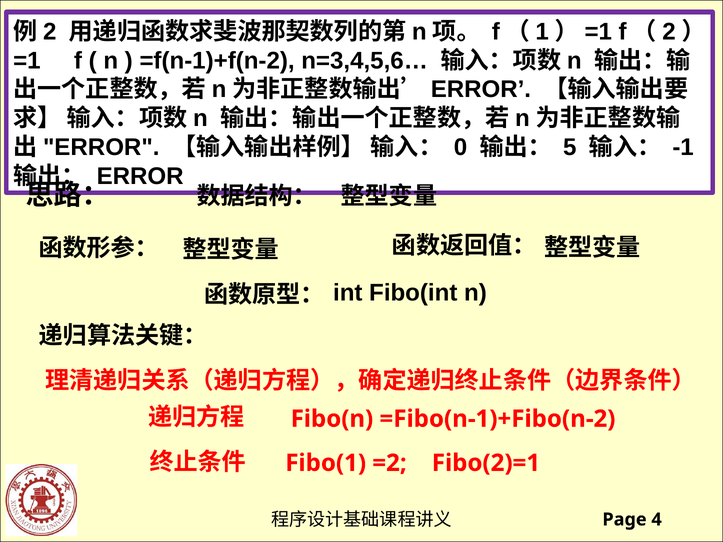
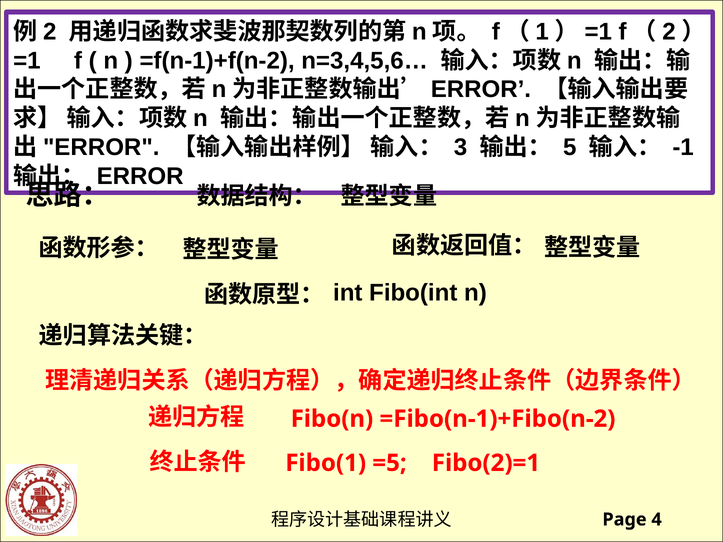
0: 0 -> 3 (461, 147)
=2: =2 -> =5 (390, 463)
